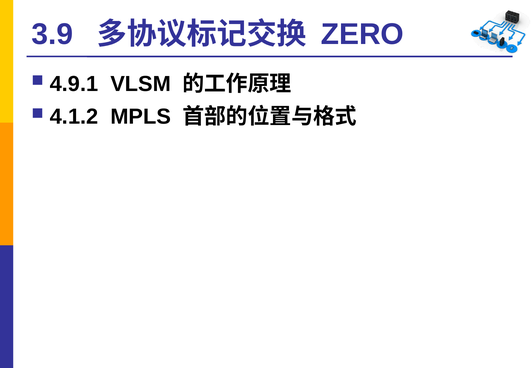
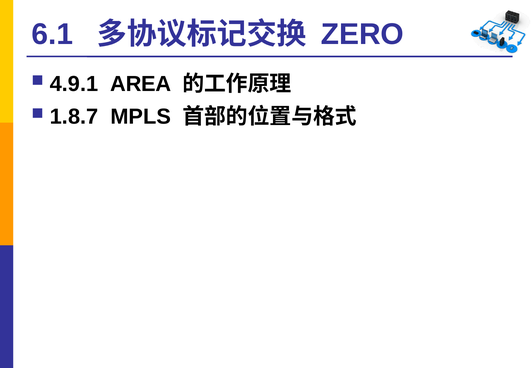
3.9: 3.9 -> 6.1 (52, 34)
VLSM: VLSM -> AREA (141, 84)
4.1.2: 4.1.2 -> 1.8.7 (74, 117)
